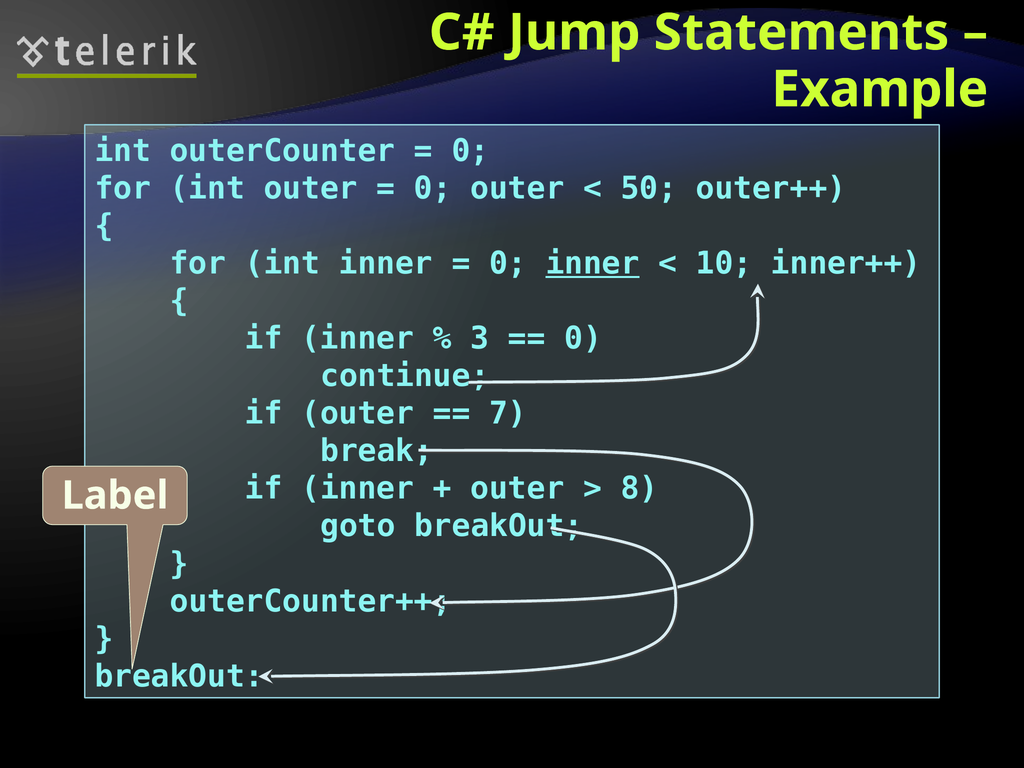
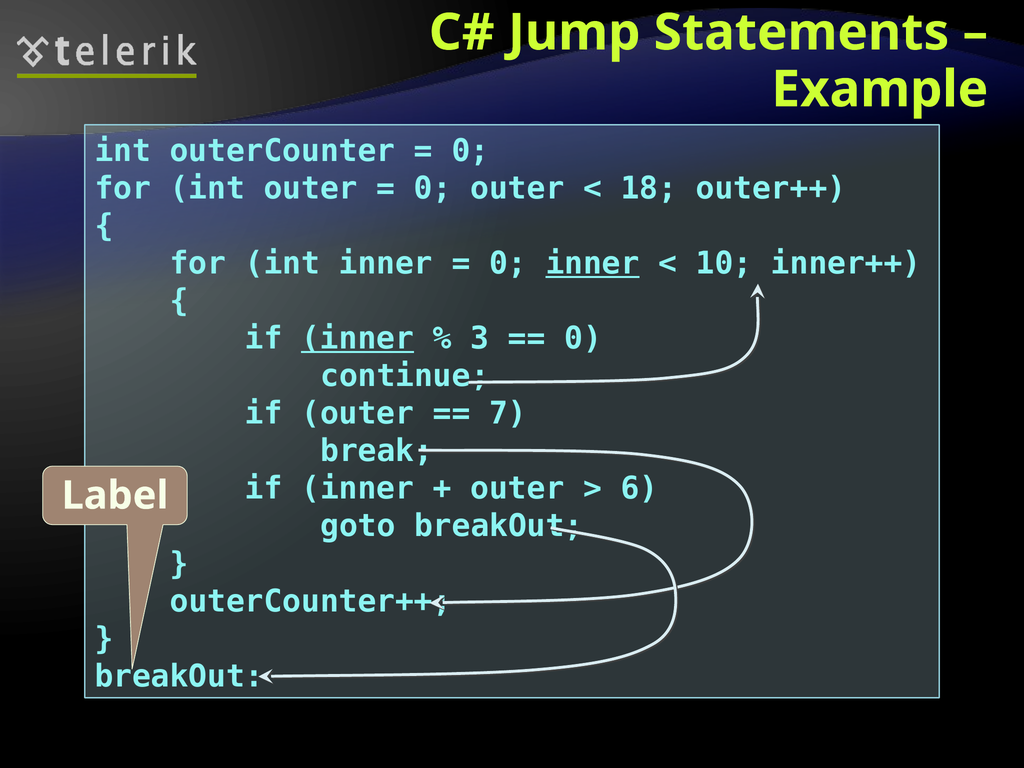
50: 50 -> 18 (649, 188)
inner underline: none -> present (358, 338)
8: 8 -> 6 (639, 489)
